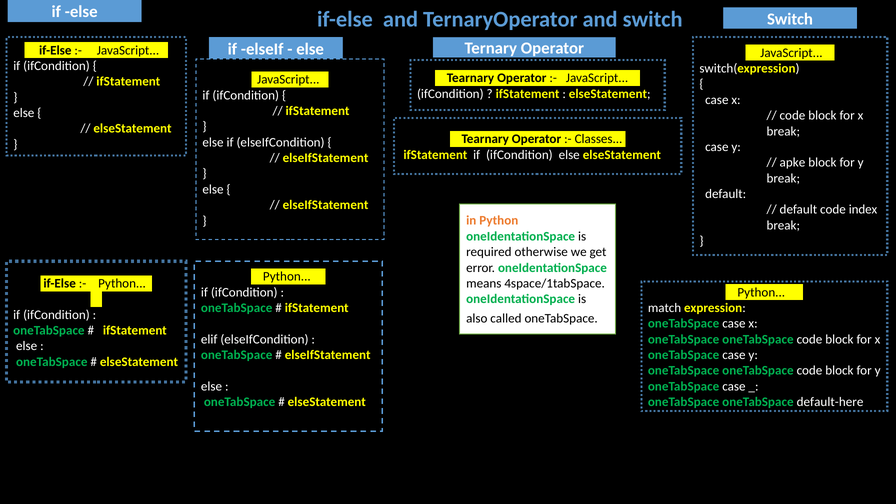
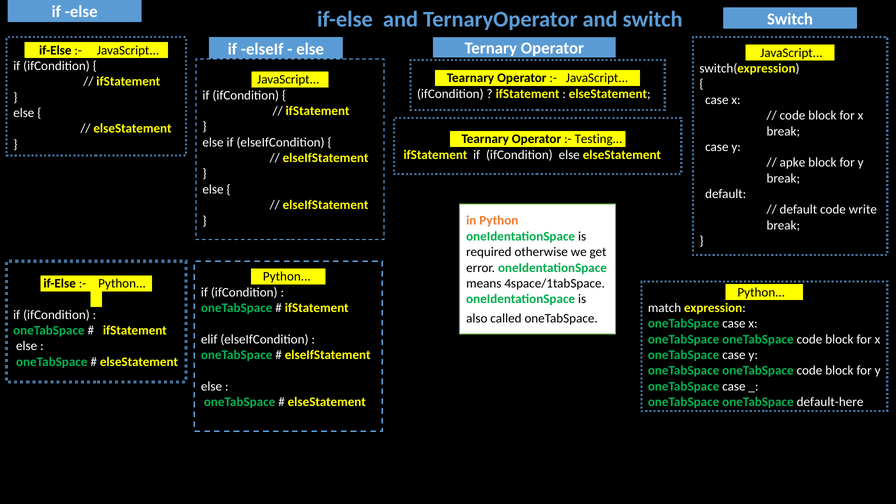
Classes: Classes -> Testing (599, 139)
index: index -> write (863, 210)
